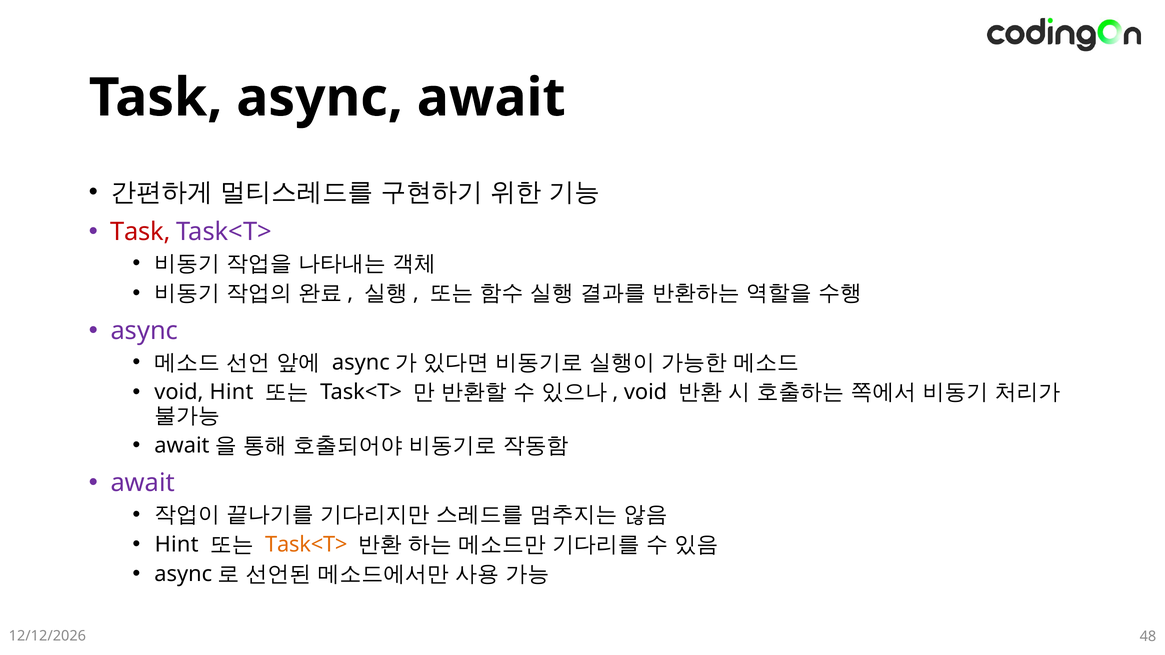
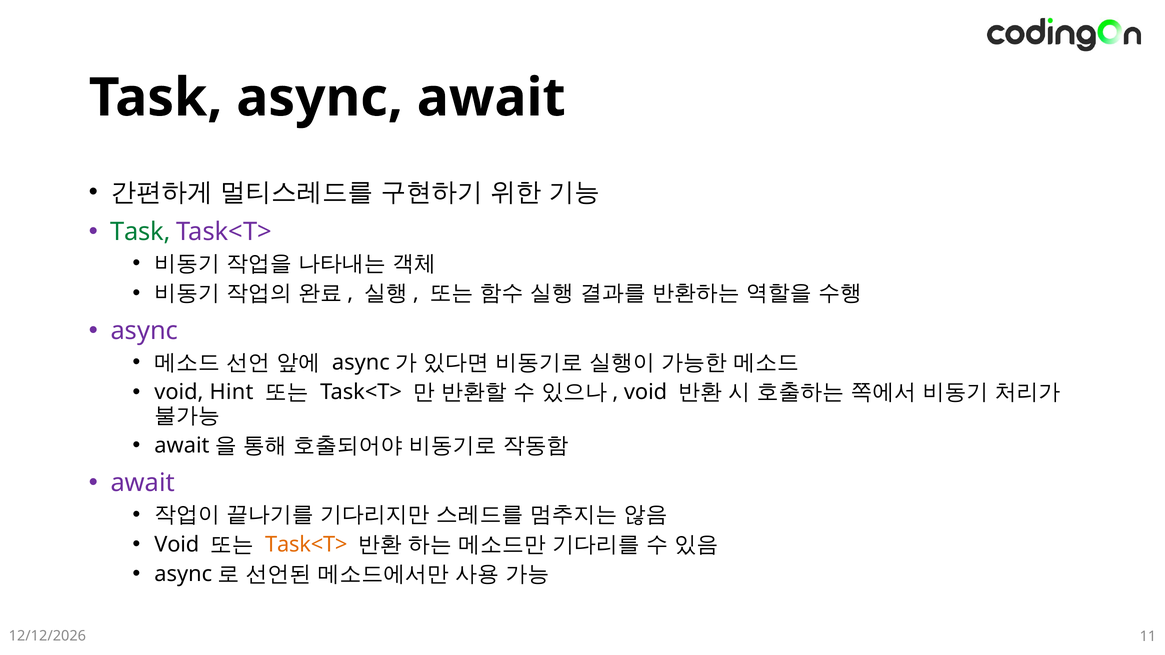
Task colour: red -> green (140, 232)
Hint: Hint -> Void (177, 545)
48: 48 -> 11 (1148, 637)
